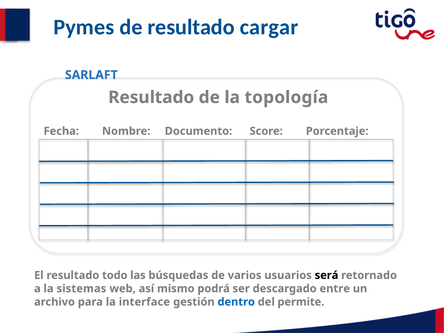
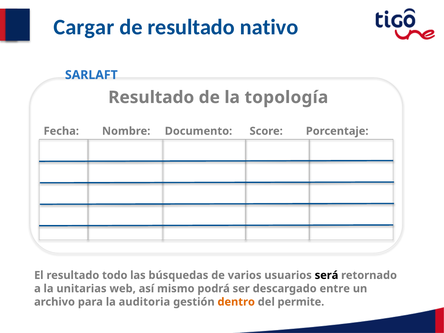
Pymes: Pymes -> Cargar (84, 27)
cargar: cargar -> nativo (269, 27)
sistemas: sistemas -> unitarias (81, 289)
interface: interface -> auditoria (144, 302)
dentro colour: blue -> orange (236, 302)
